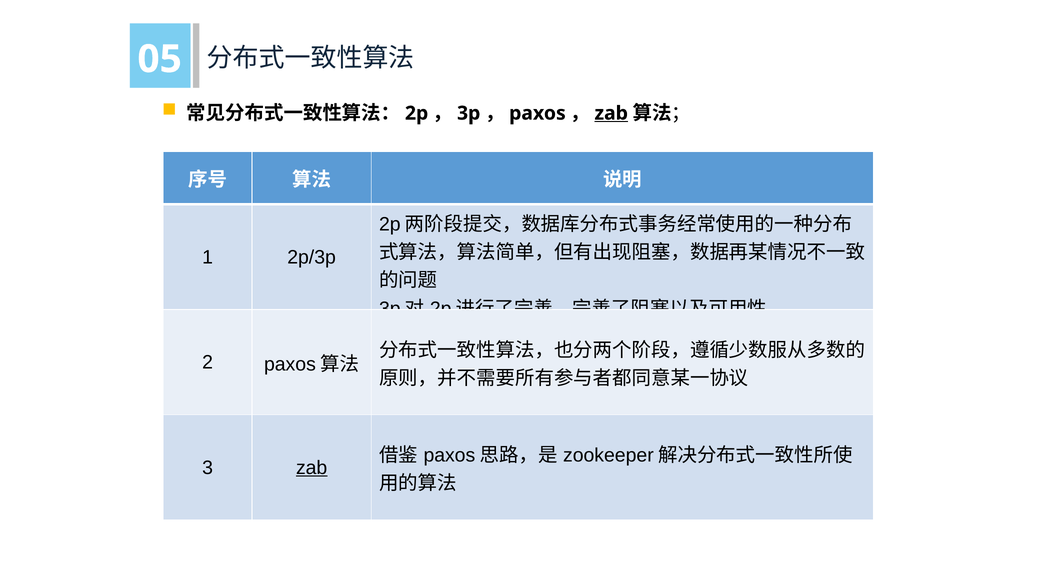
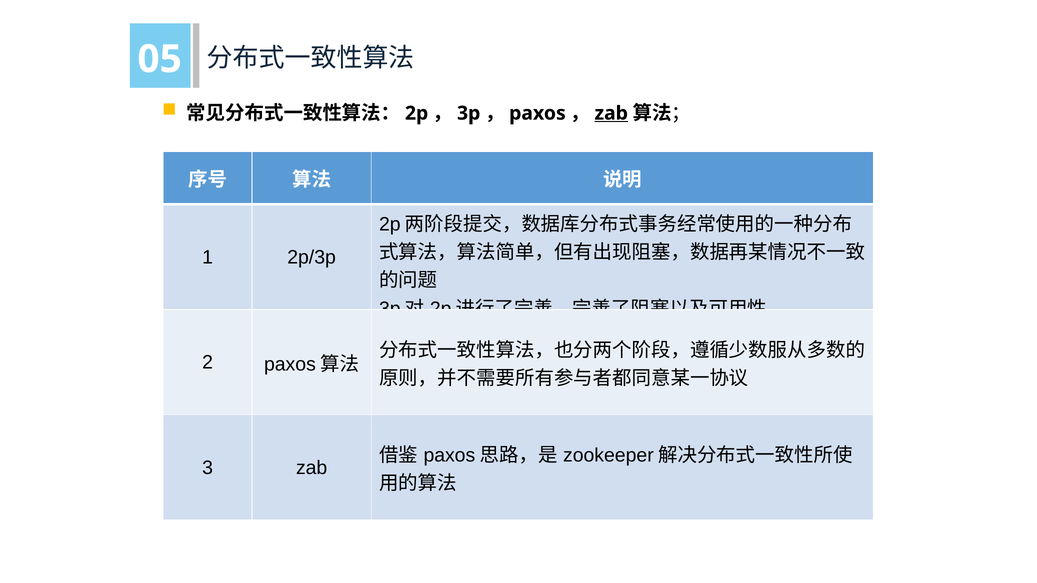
zab underline: present -> none (312, 468)
